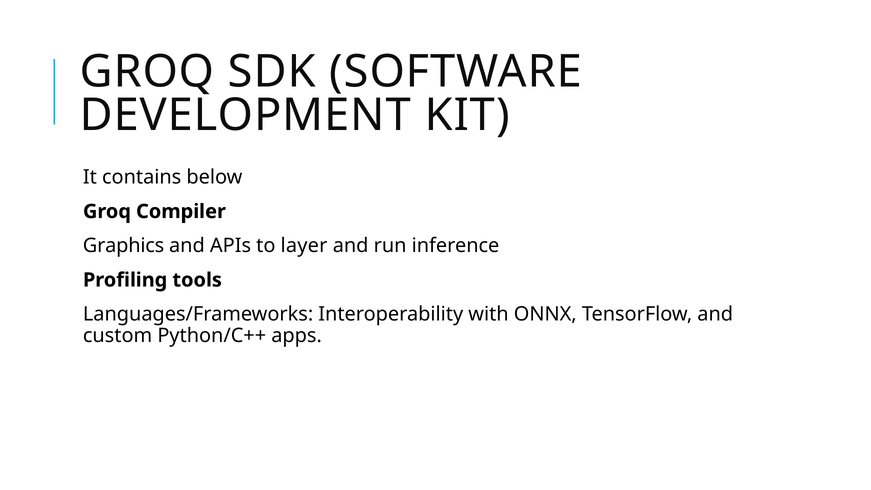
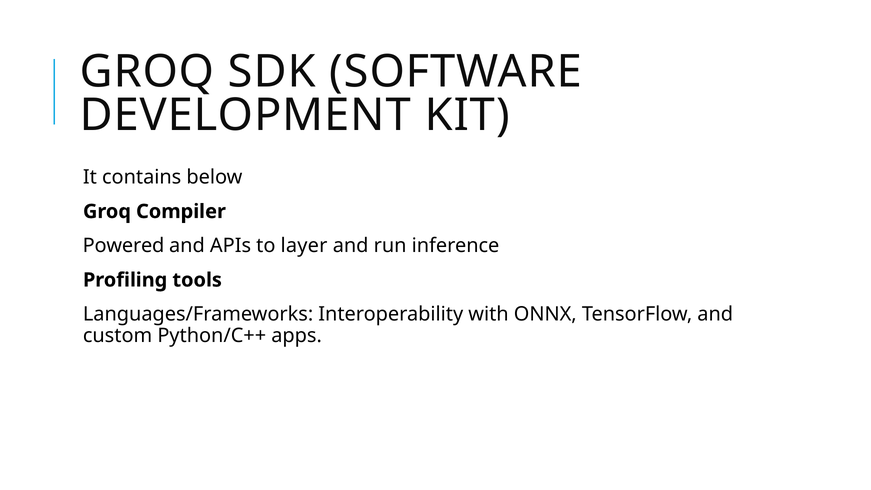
Graphics: Graphics -> Powered (124, 246)
